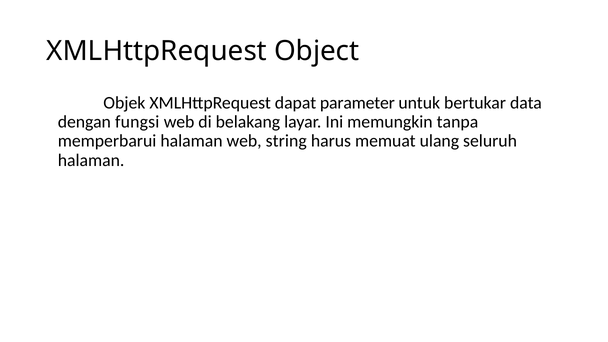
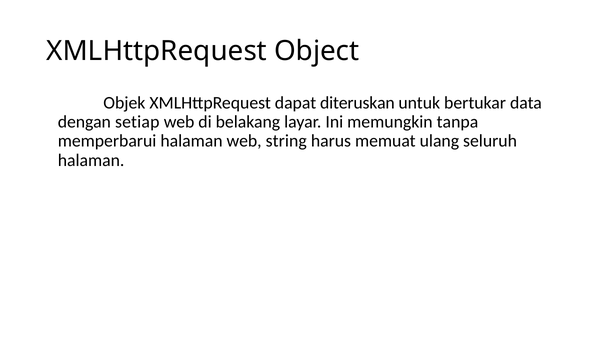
parameter: parameter -> diteruskan (357, 103)
fungsi: fungsi -> setiap (137, 122)
